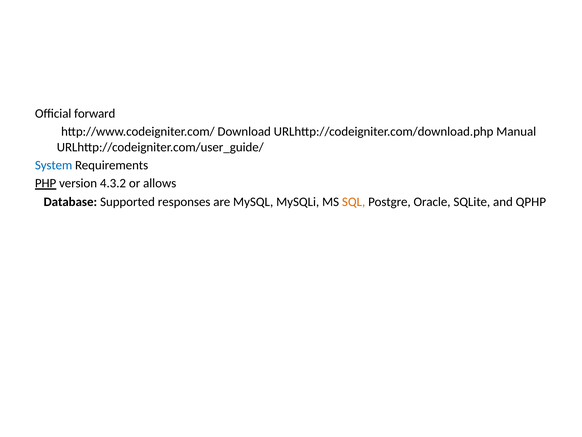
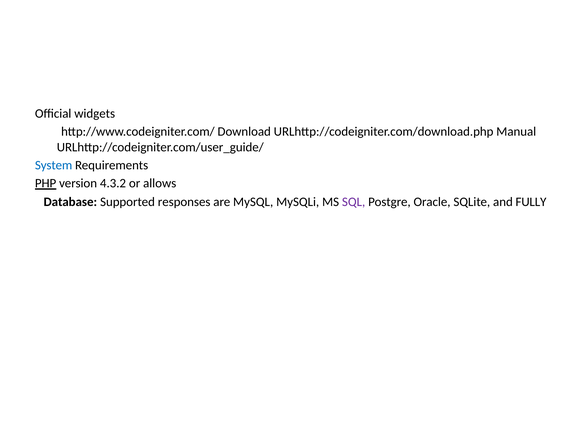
forward: forward -> widgets (95, 113)
SQL colour: orange -> purple (354, 202)
QPHP: QPHP -> FULLY (531, 202)
